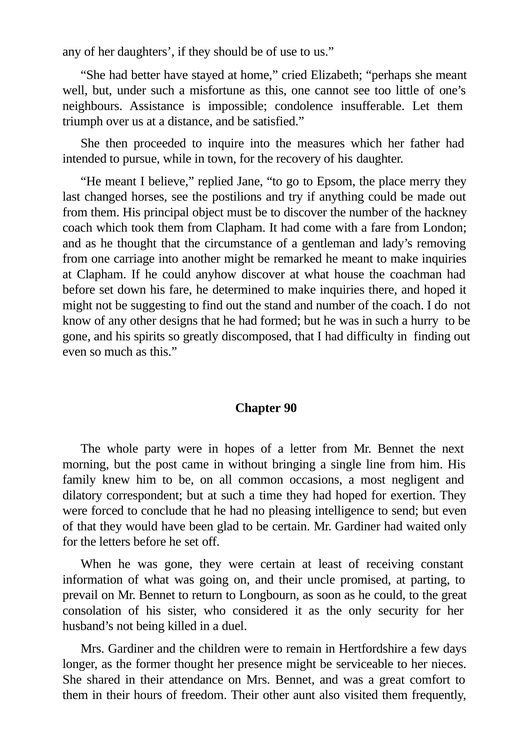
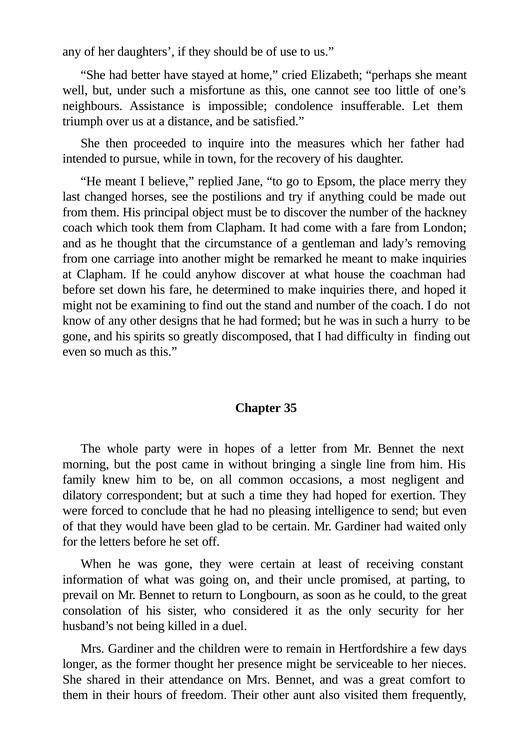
suggesting: suggesting -> examining (158, 305)
90: 90 -> 35 (290, 407)
